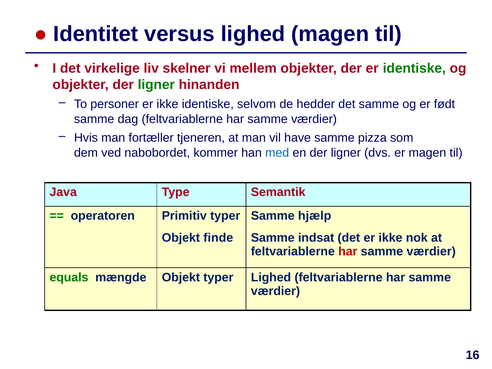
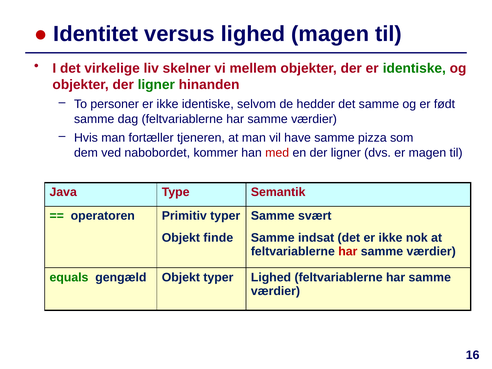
med colour: blue -> red (277, 153)
hjælp: hjælp -> svært (315, 216)
mængde: mængde -> gengæld (121, 277)
